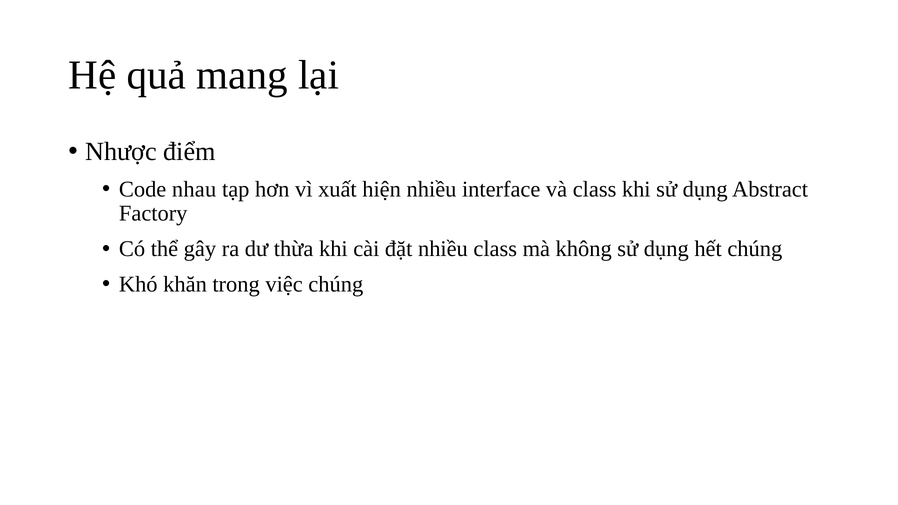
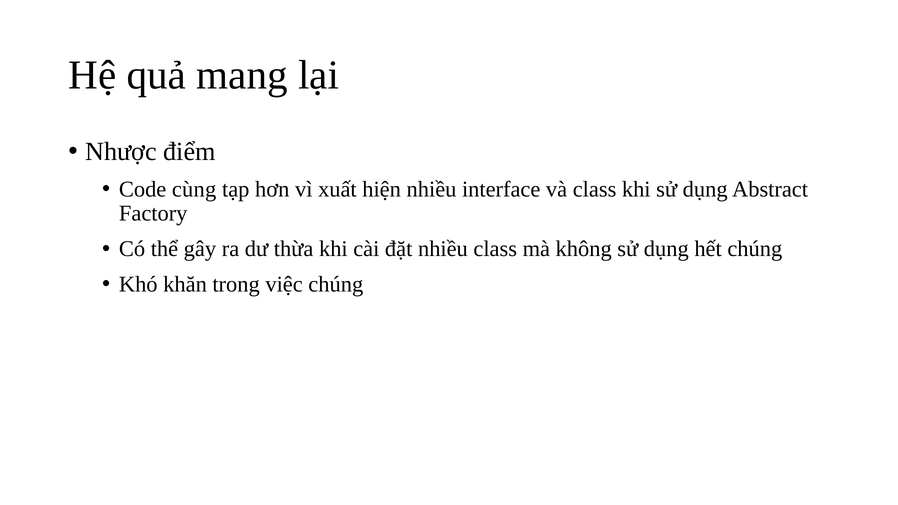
nhau: nhau -> cùng (194, 189)
